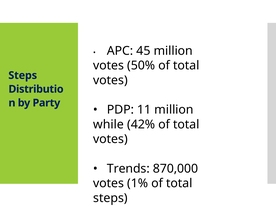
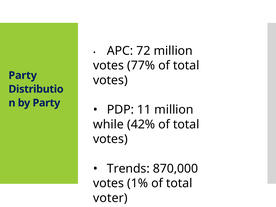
45: 45 -> 72 (143, 51)
50%: 50% -> 77% (141, 66)
Steps: Steps -> Party (23, 75)
steps: steps -> voter (110, 198)
